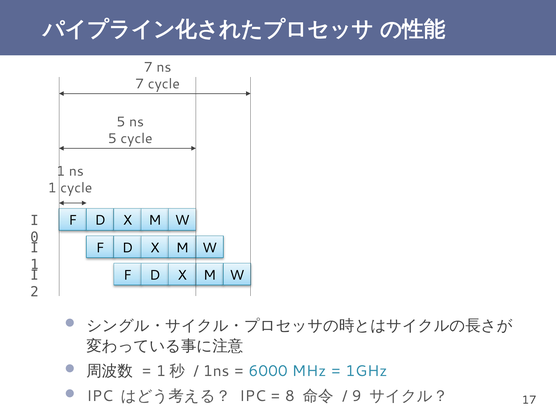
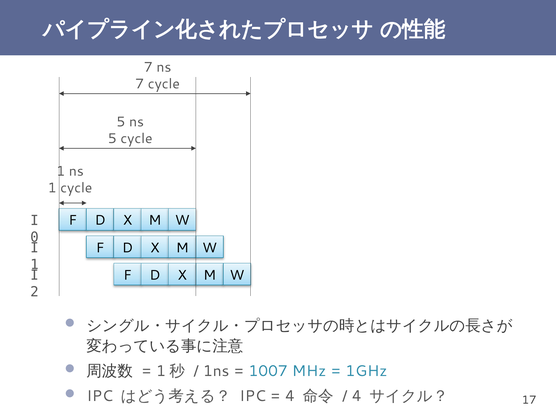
6000: 6000 -> 1007 (268, 371)
8: 8 -> 4 (290, 396)
9: 9 -> 4 (357, 396)
